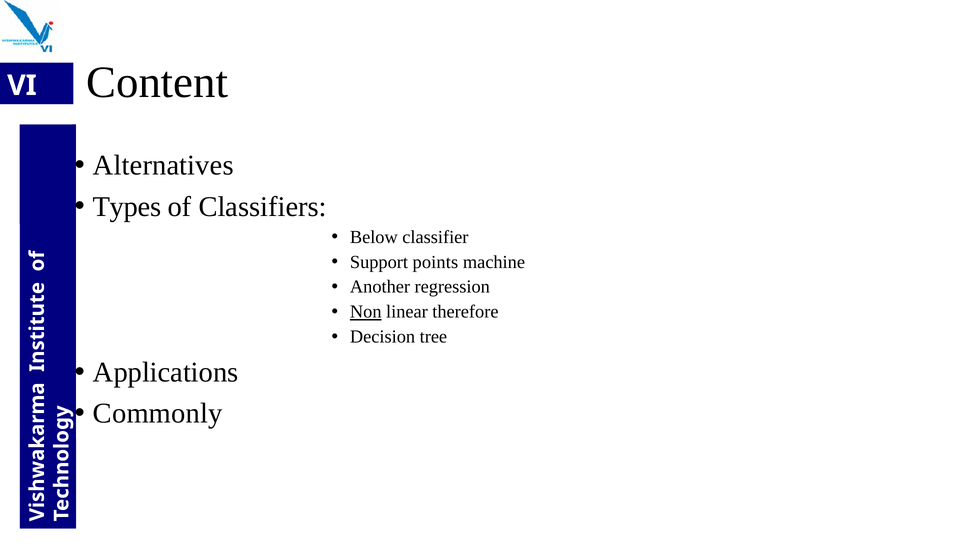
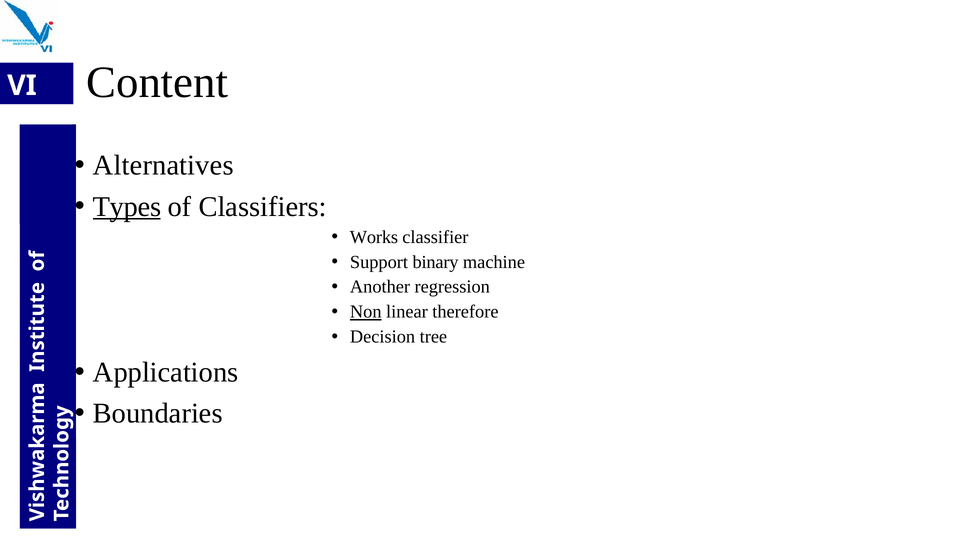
Types underline: none -> present (127, 206)
Below: Below -> Works (374, 237)
points: points -> binary (436, 262)
Commonly: Commonly -> Boundaries (158, 413)
